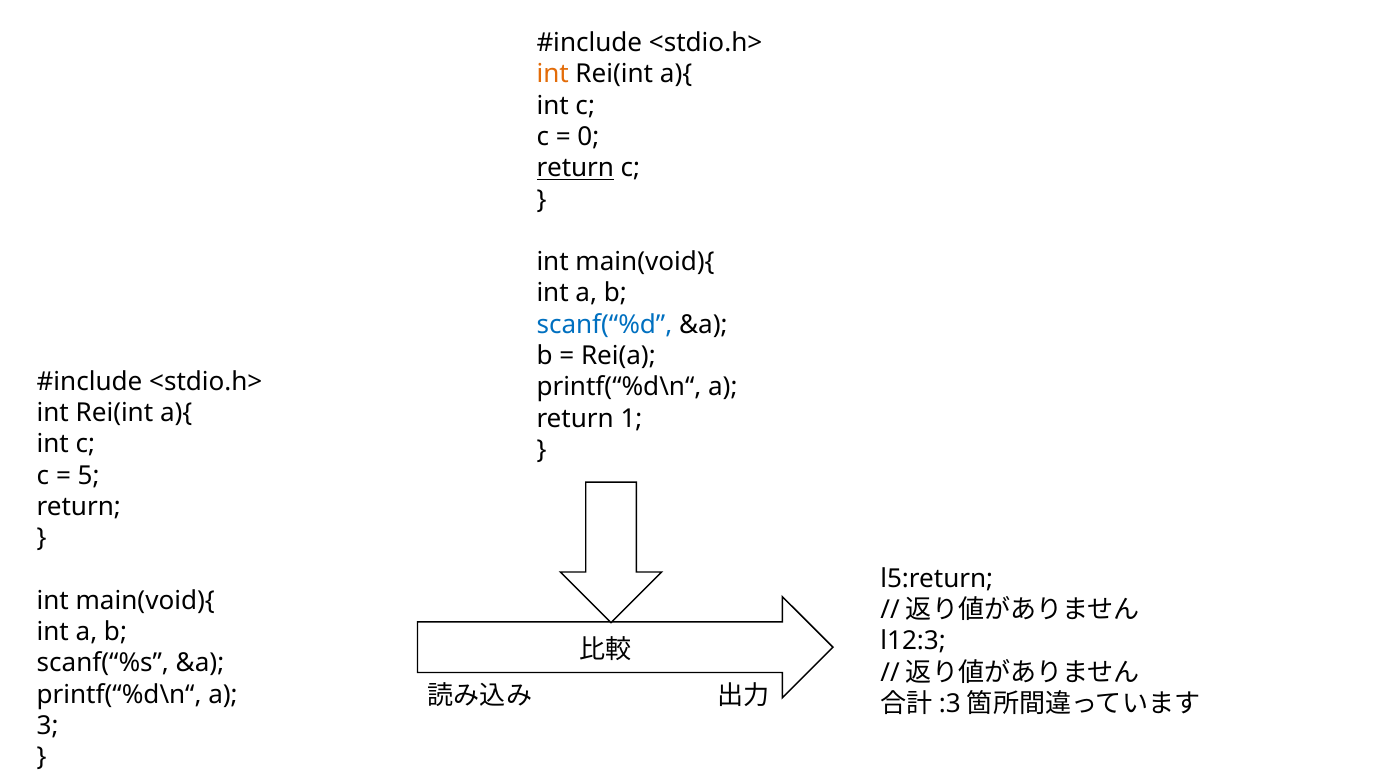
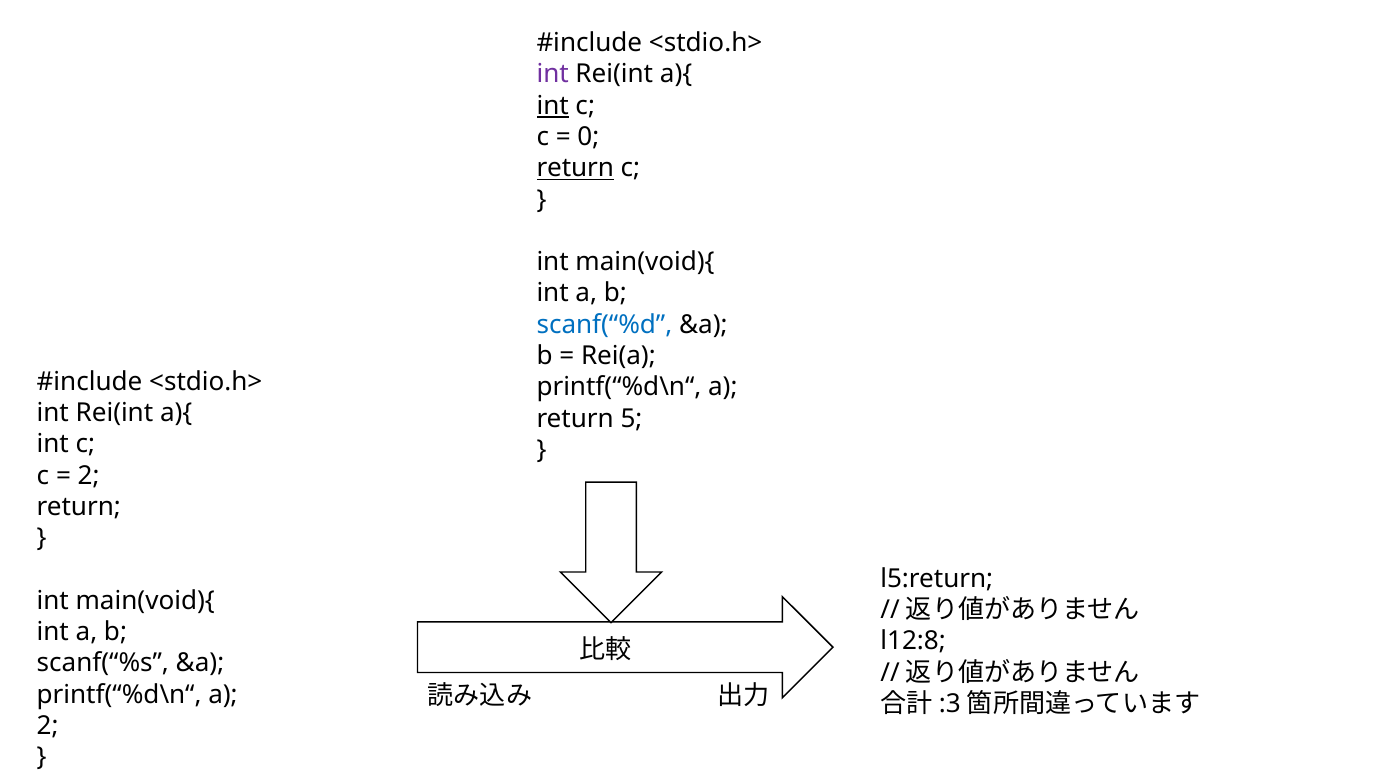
int colour: orange -> purple (553, 74)
int underline: none -> present (553, 106)
1: 1 -> 5 (632, 419)
5: 5 -> 2 (89, 476)
l12:3: l12:3 -> l12:8 (913, 642)
3: 3 -> 2 (48, 726)
